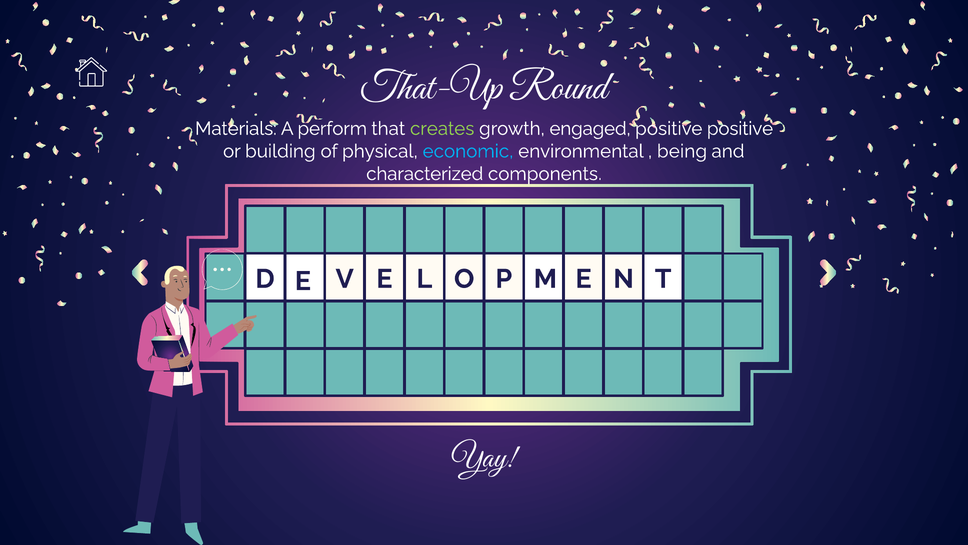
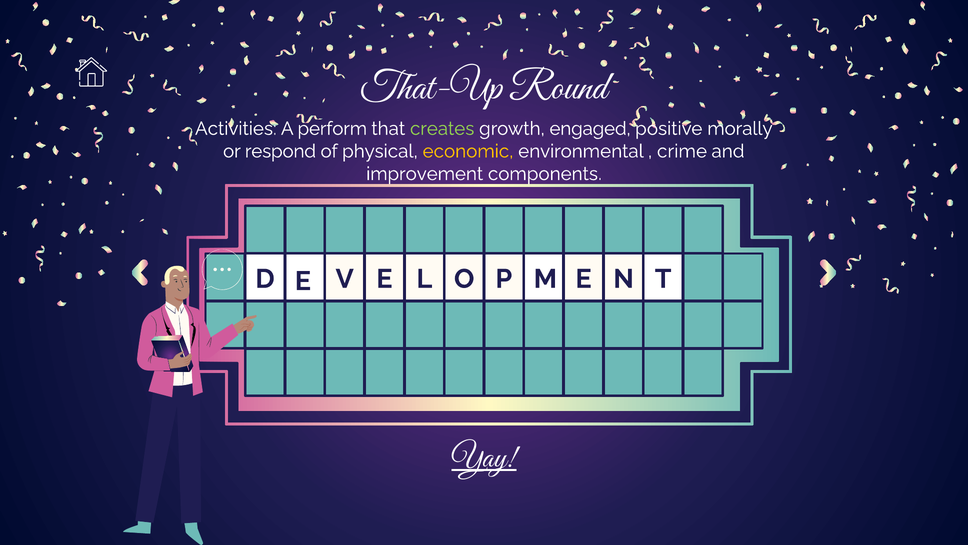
Materials: Materials -> Activities (236, 129)
positive positive: positive -> morally (740, 129)
building: building -> respond (280, 151)
economic colour: light blue -> yellow (468, 151)
being: being -> crime (682, 151)
characterized: characterized -> improvement (425, 174)
Yay underline: none -> present (484, 456)
